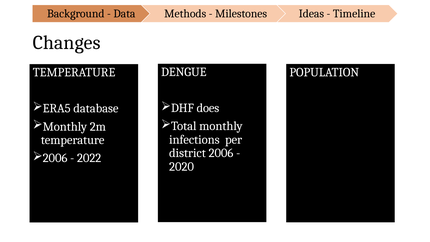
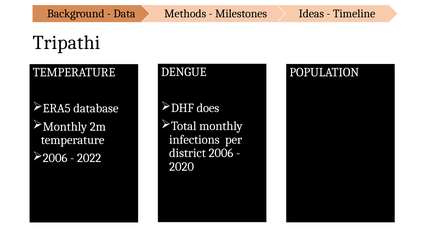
Changes: Changes -> Tripathi (67, 43)
